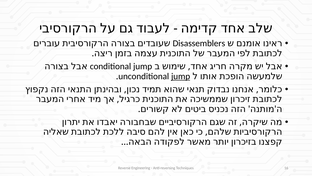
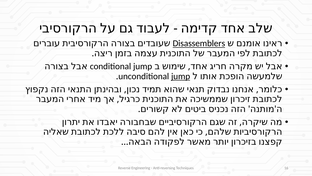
Disassemblers underline: none -> present (199, 43)
